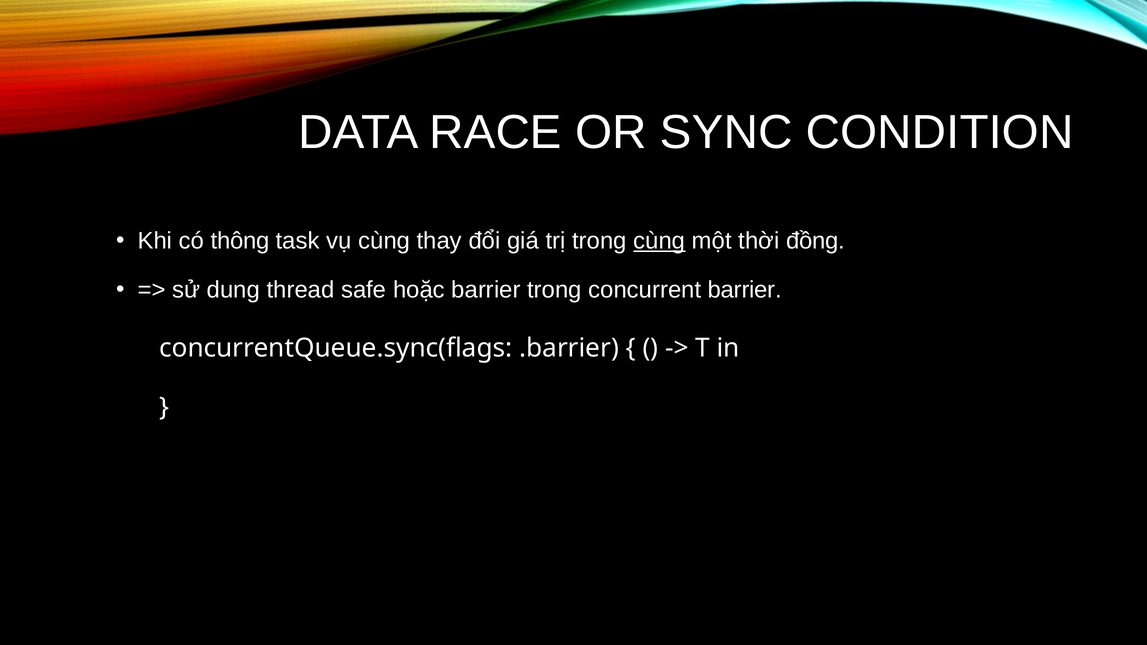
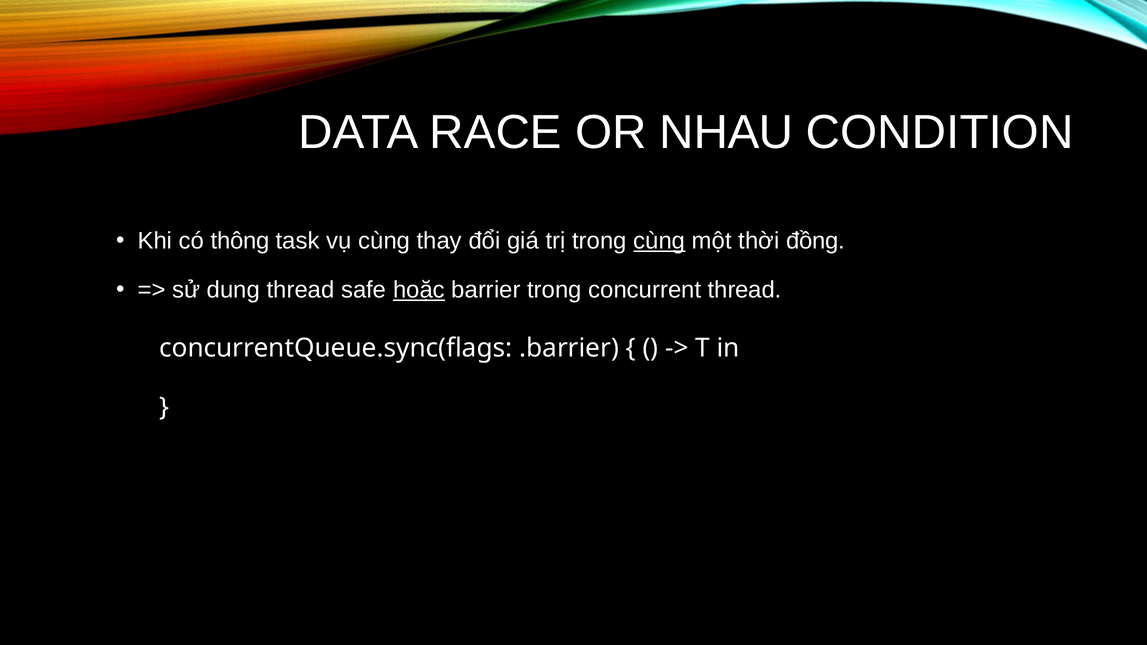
SYNC: SYNC -> NHAU (726, 132)
hoặc underline: none -> present (419, 290)
concurrent barrier: barrier -> thread (745, 290)
